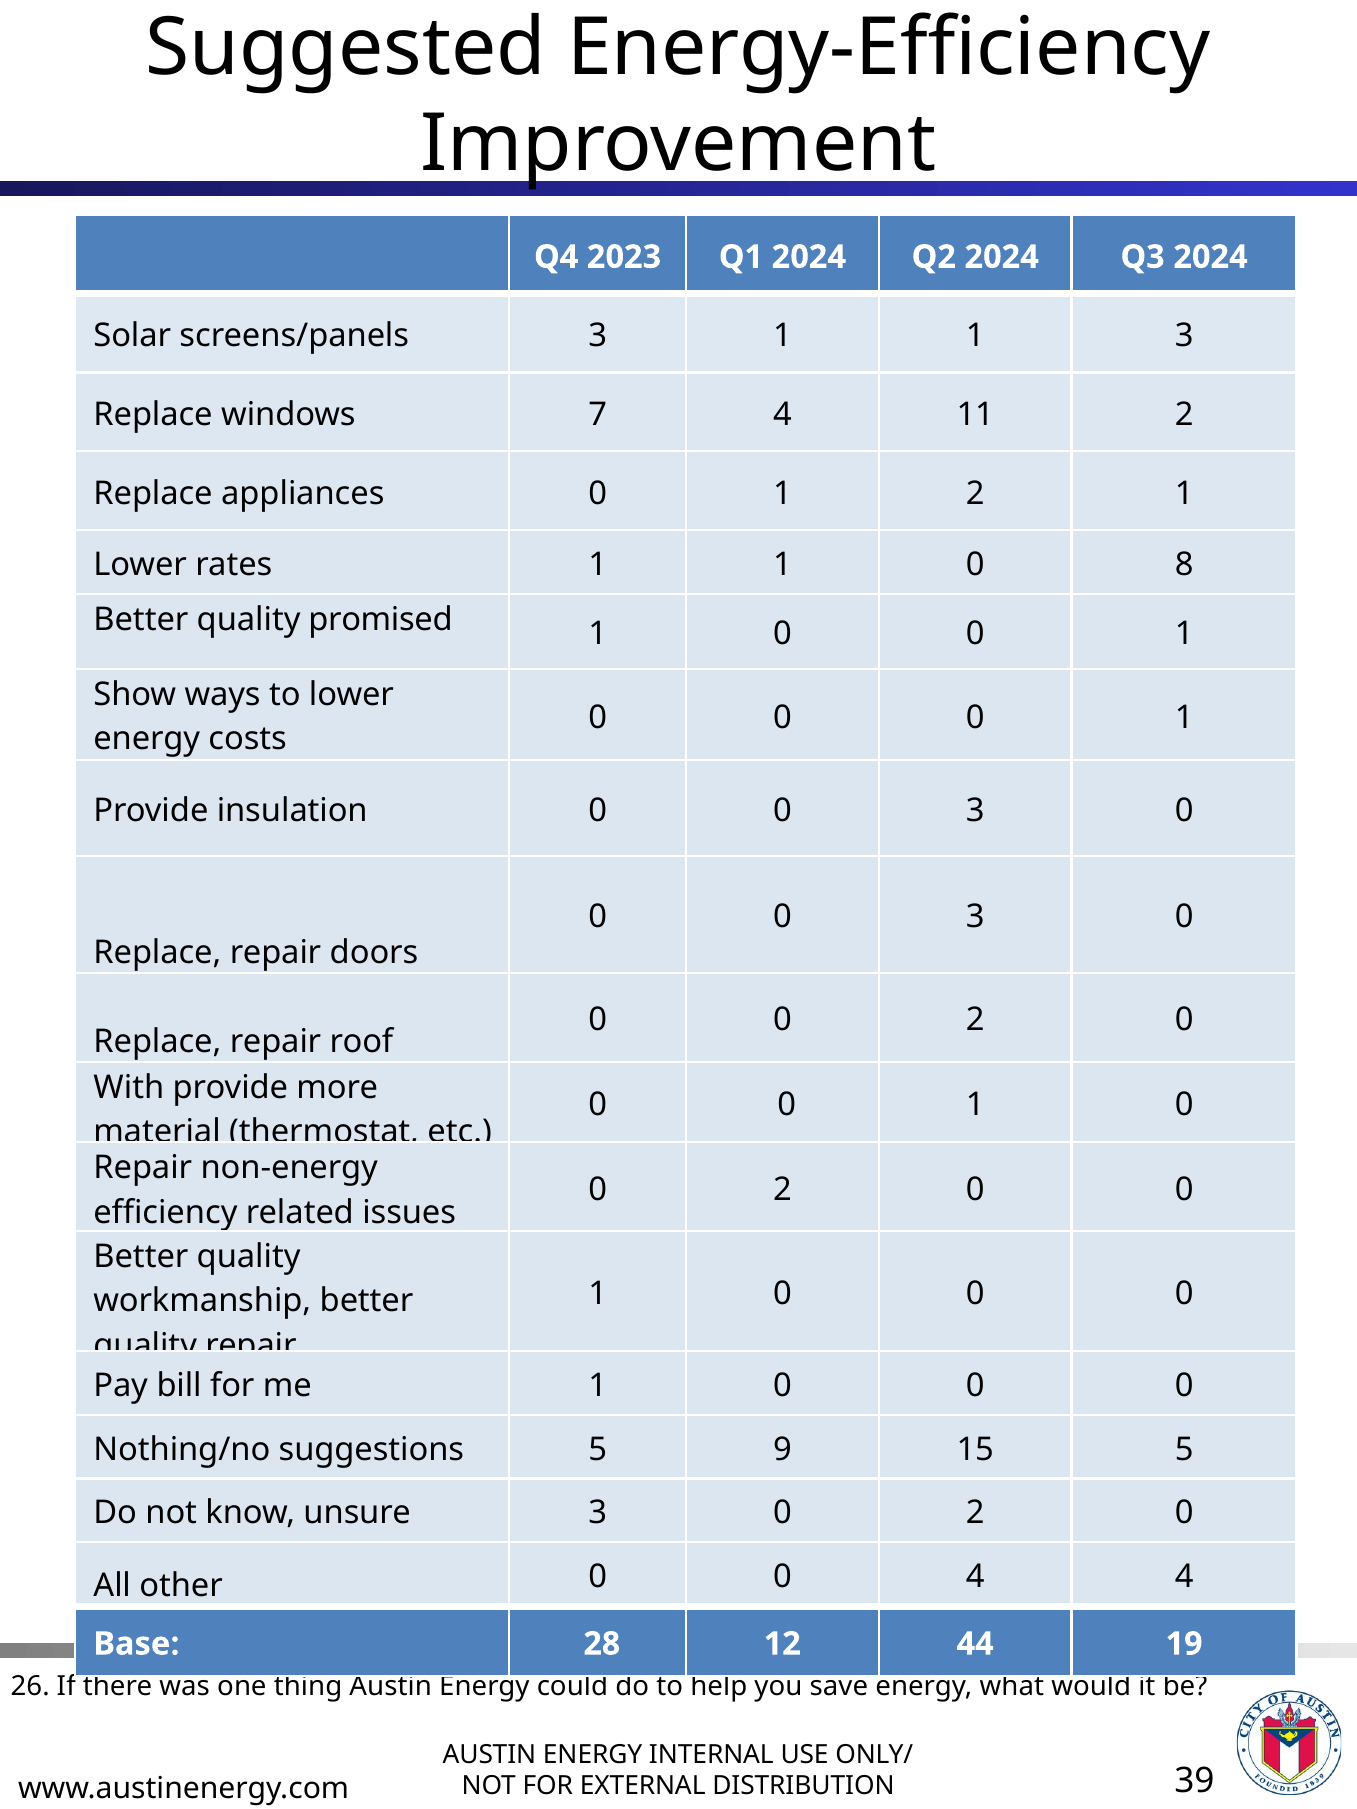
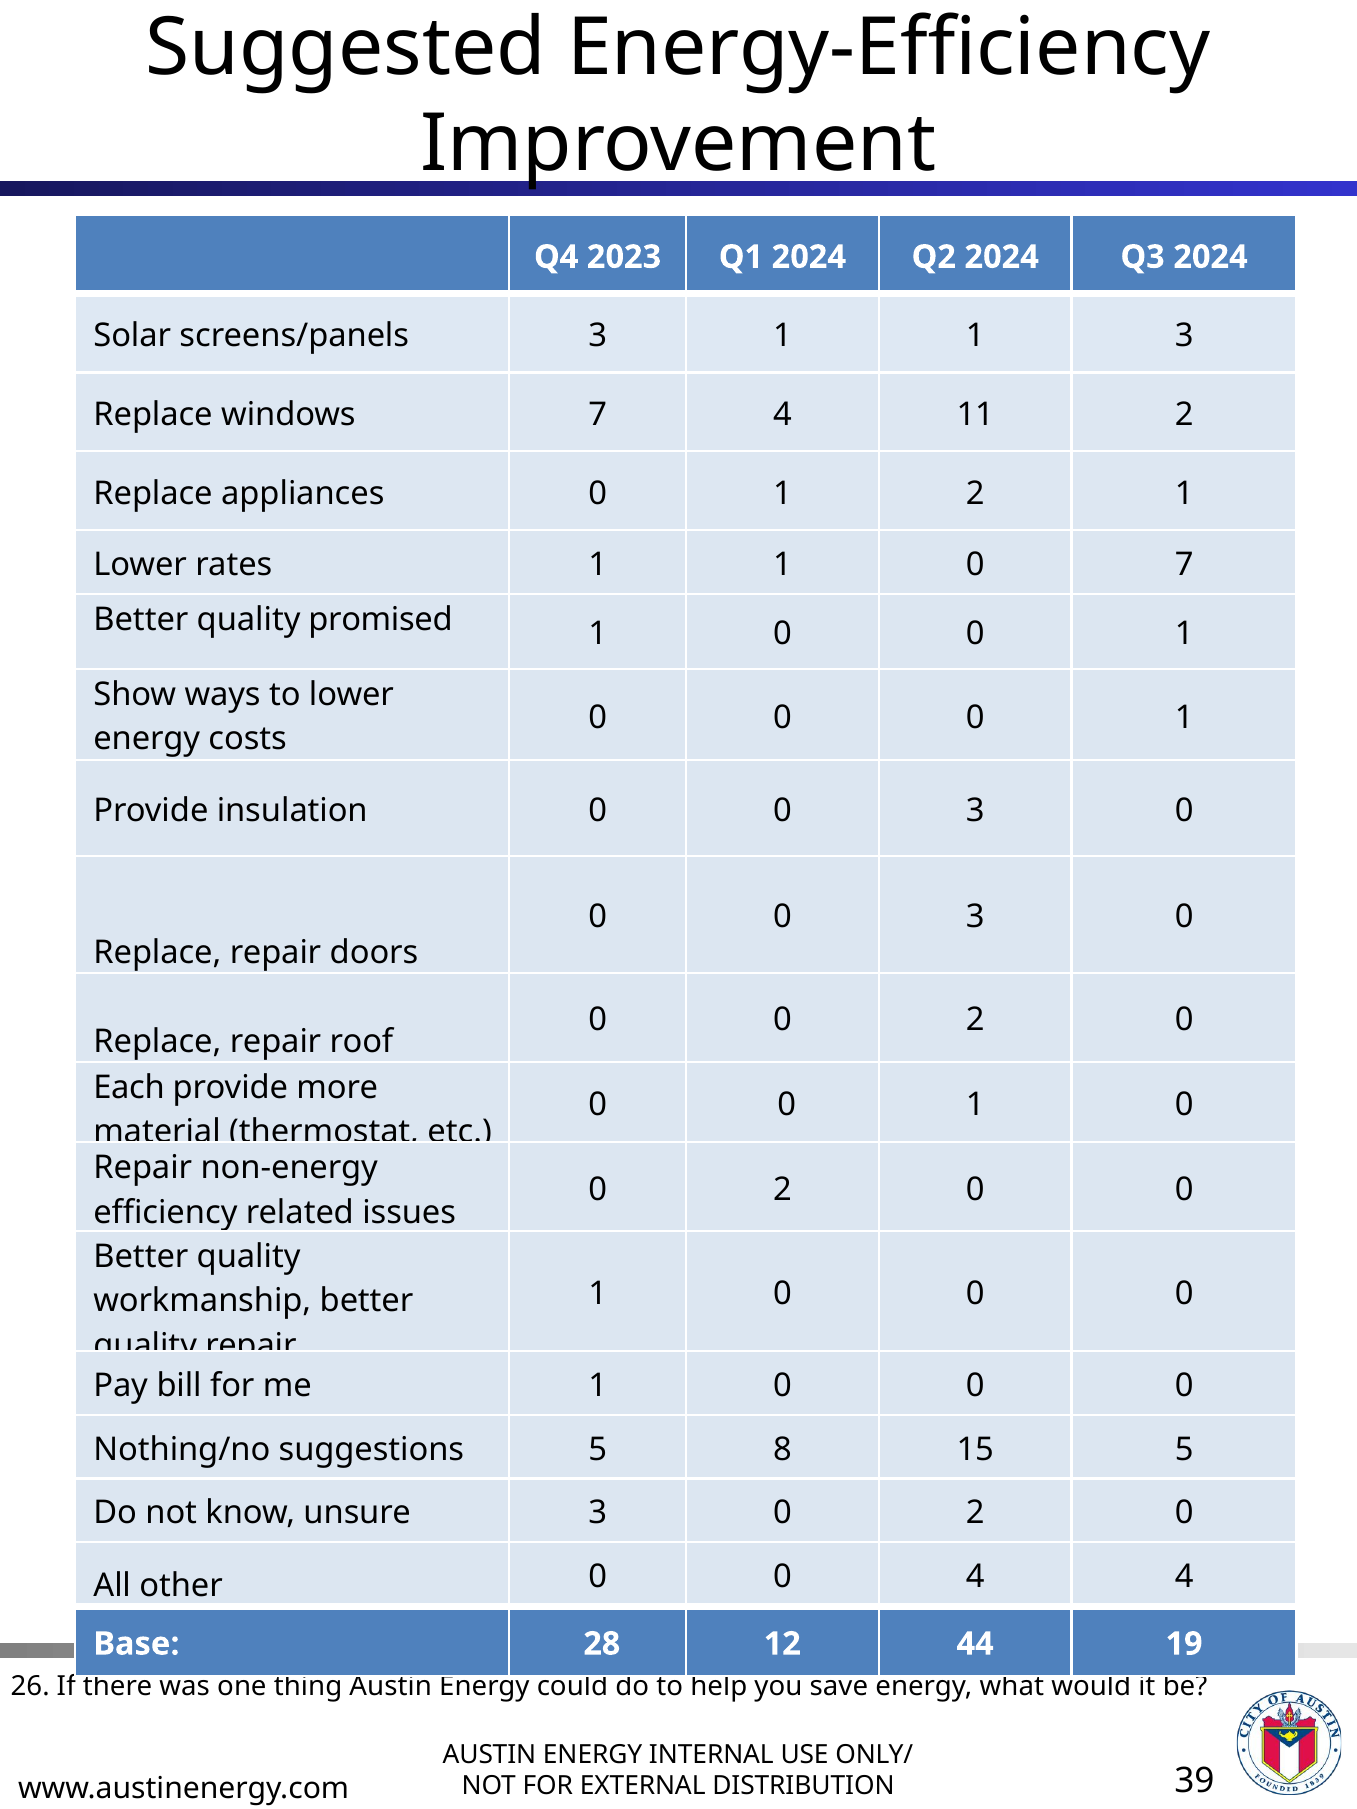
0 8: 8 -> 7 (1184, 565)
With: With -> Each (129, 1088)
9: 9 -> 8 (783, 1449)
